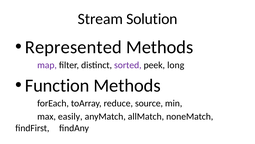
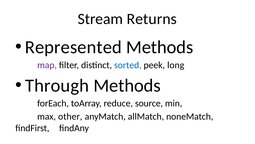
Solution: Solution -> Returns (152, 19)
sorted colour: purple -> blue (128, 65)
Function: Function -> Through (57, 85)
easily: easily -> other (70, 116)
